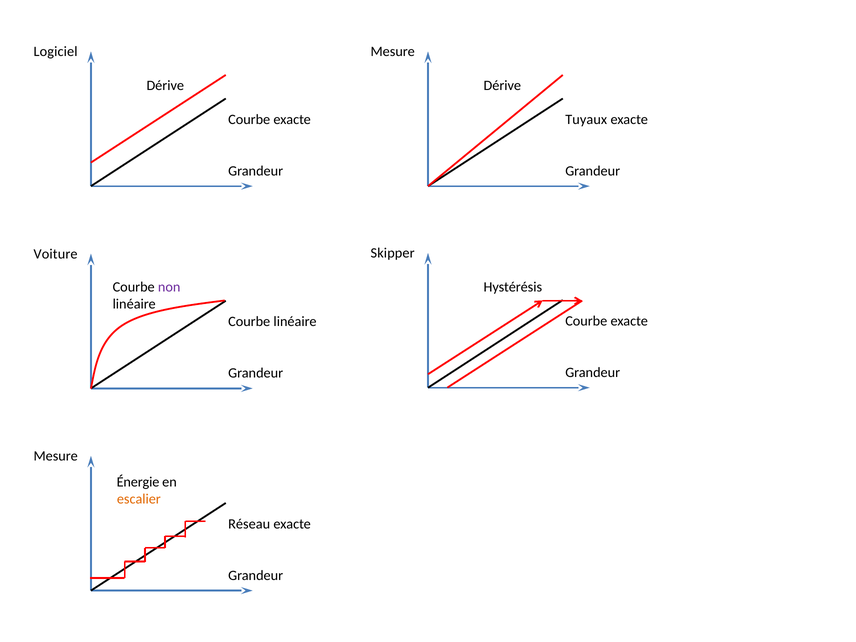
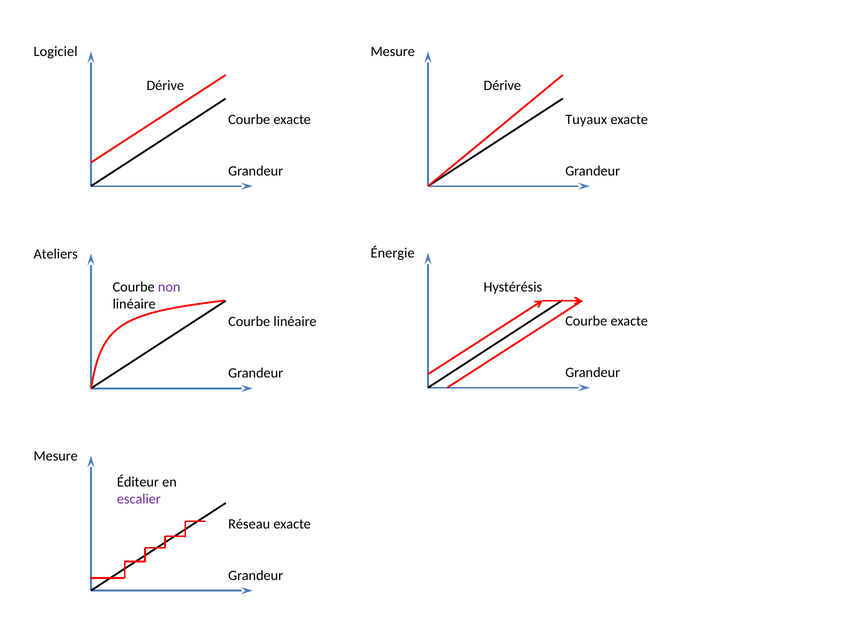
Skipper: Skipper -> Énergie (393, 253)
Voiture: Voiture -> Ateliers (56, 254)
Énergie: Énergie -> Éditeur (138, 482)
escalier colour: orange -> purple (139, 499)
